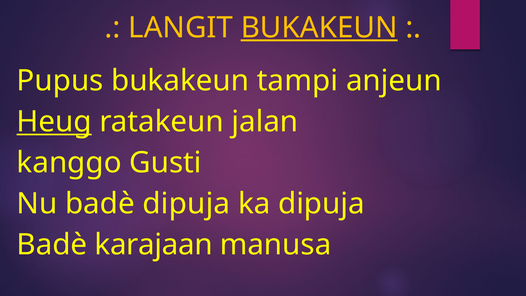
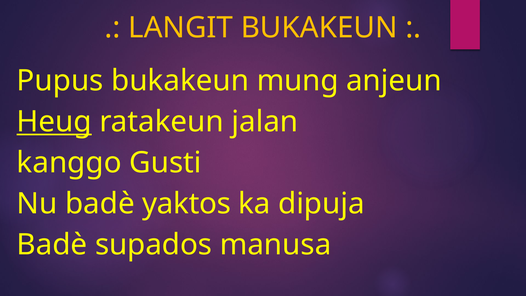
BUKAKEUN underline: present -> none (319, 28)
tampi: tampi -> mung (298, 81)
badè dipuja: dipuja -> yaktos (187, 204)
karajaan: karajaan -> supados (154, 245)
